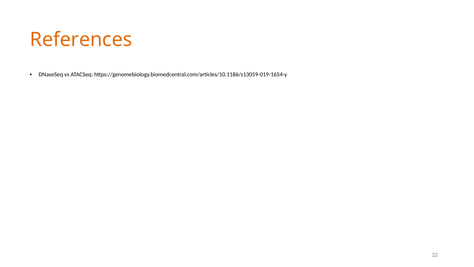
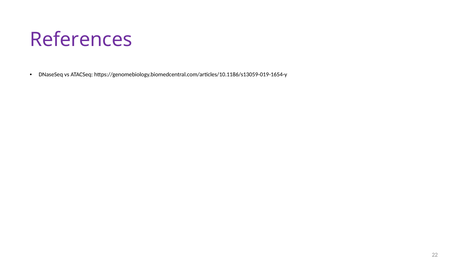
References colour: orange -> purple (81, 40)
